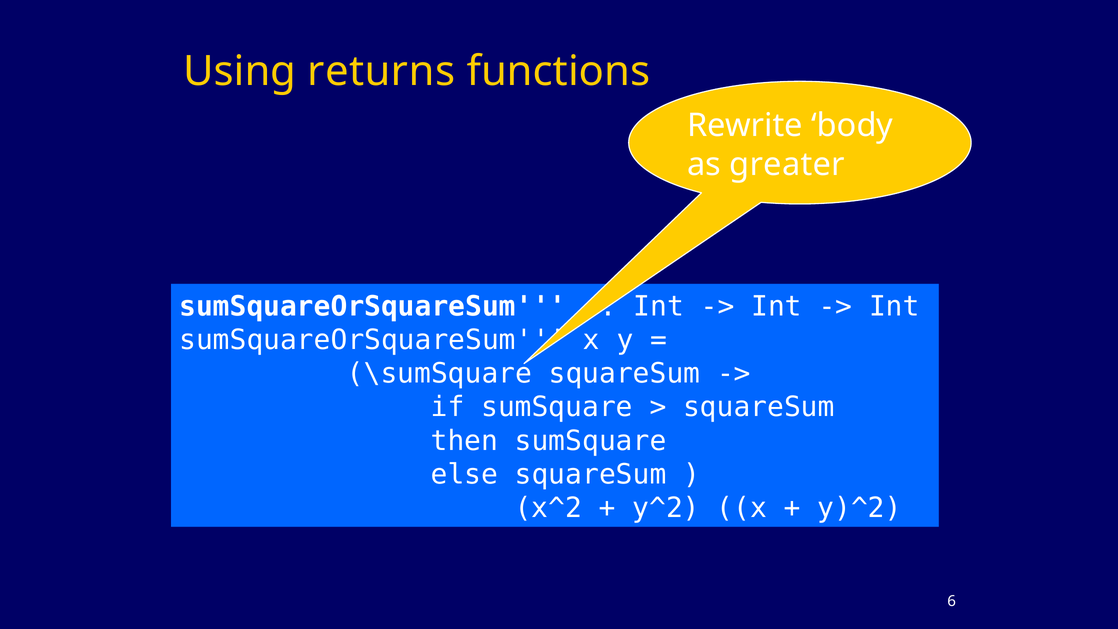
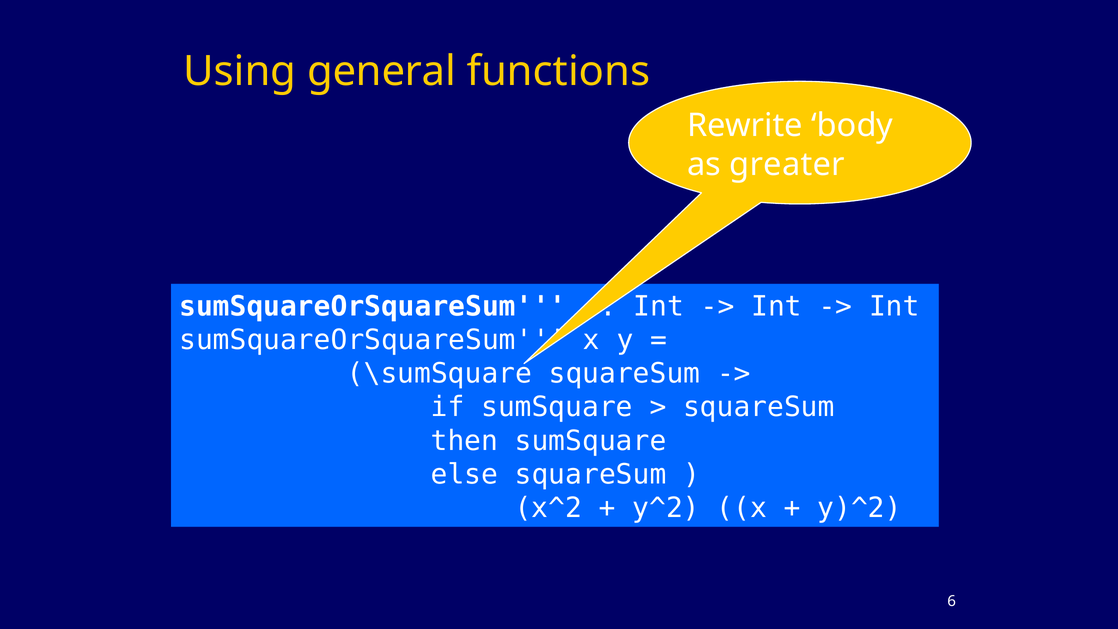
returns: returns -> general (382, 71)
